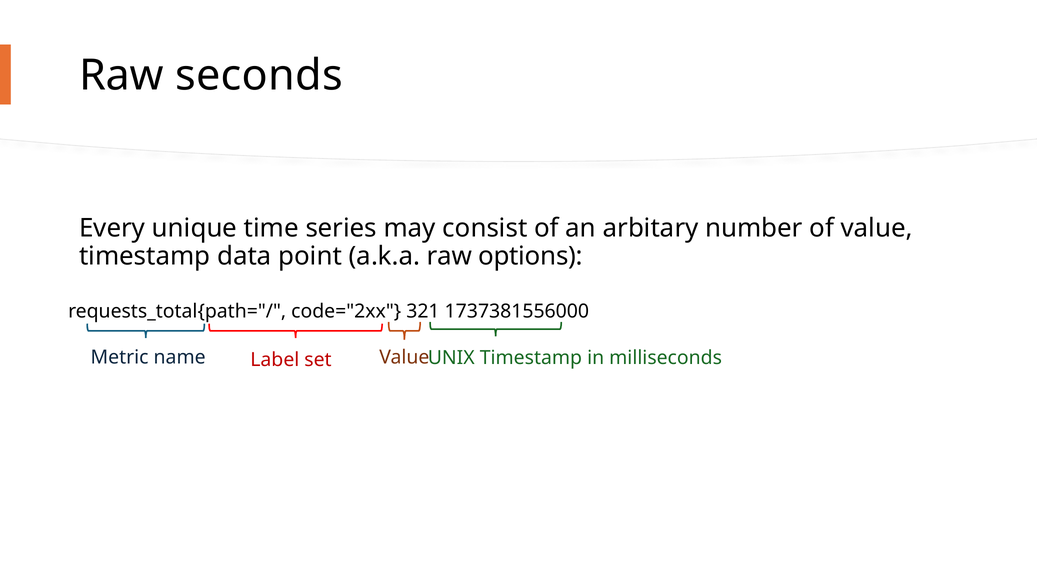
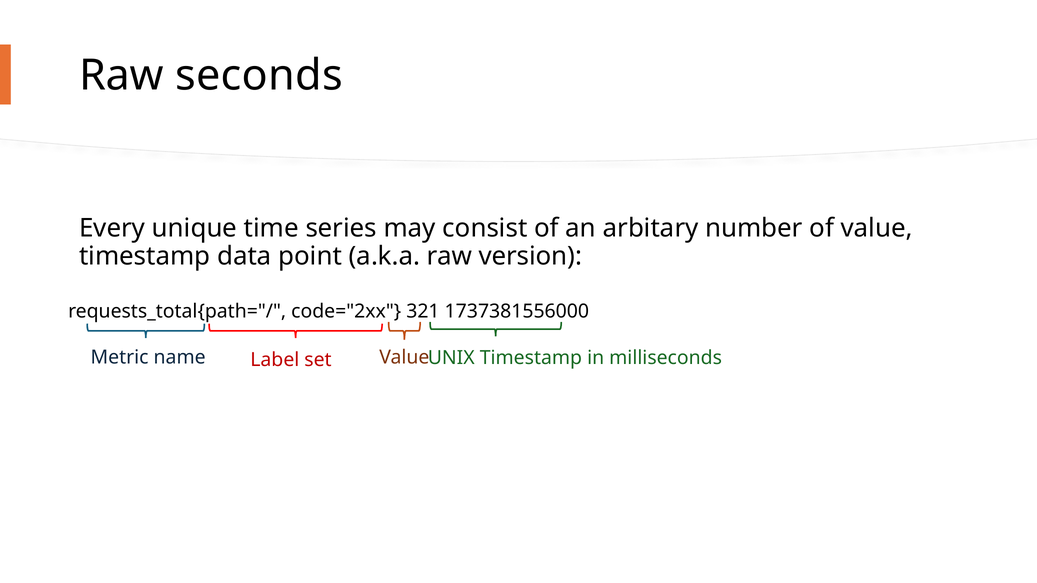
options: options -> version (530, 256)
